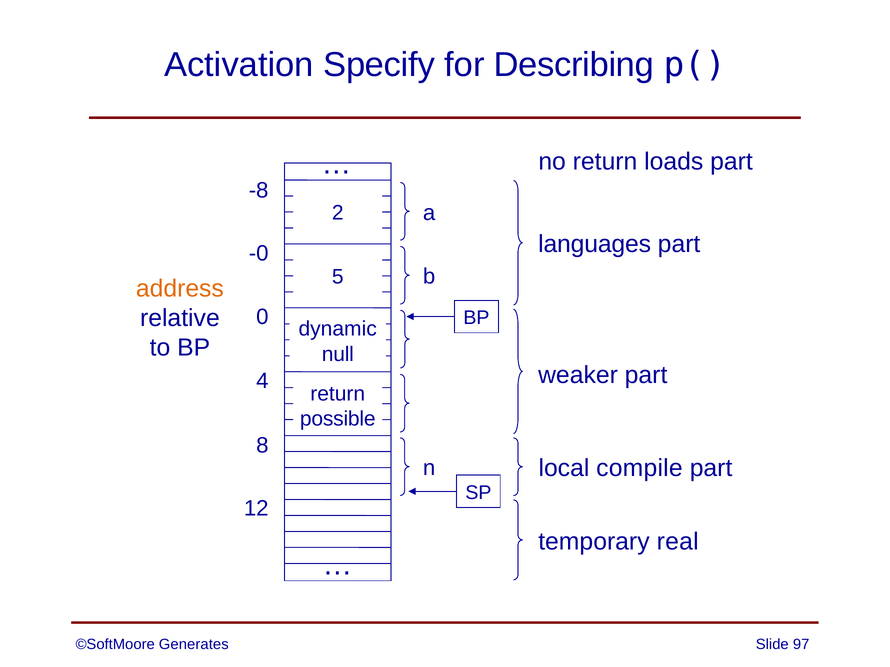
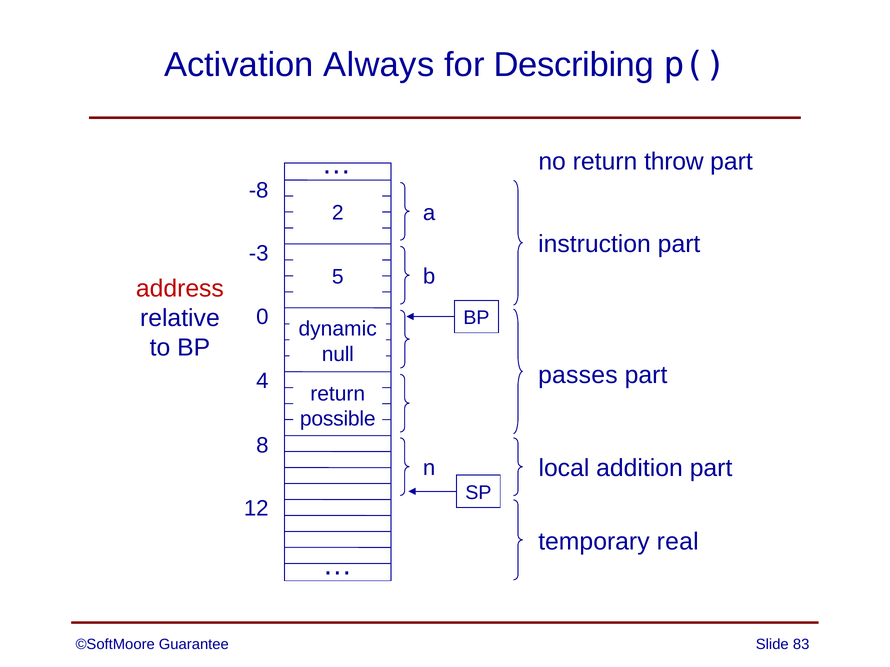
Specify: Specify -> Always (379, 65)
loads: loads -> throw (674, 162)
languages: languages -> instruction (595, 245)
-0: -0 -> -3 (259, 254)
address colour: orange -> red (180, 289)
weaker: weaker -> passes (578, 375)
compile: compile -> addition (640, 469)
Generates: Generates -> Guarantee (194, 645)
97: 97 -> 83 (801, 645)
